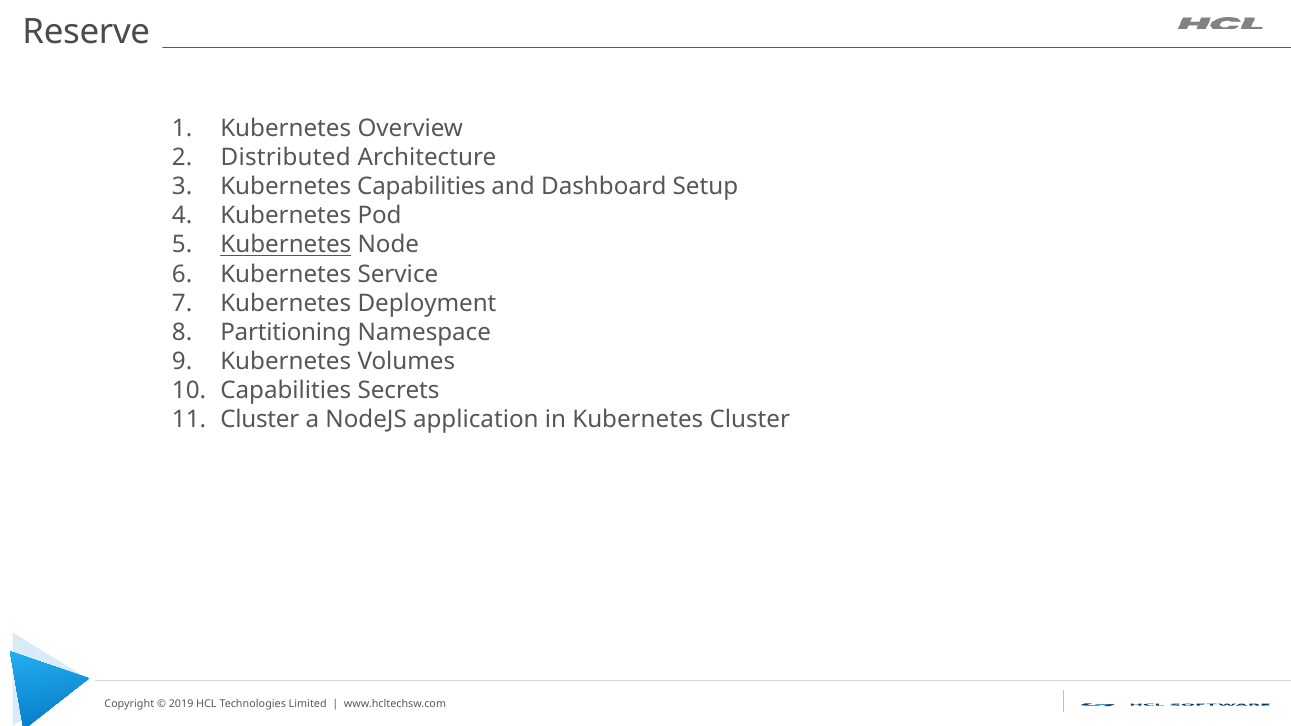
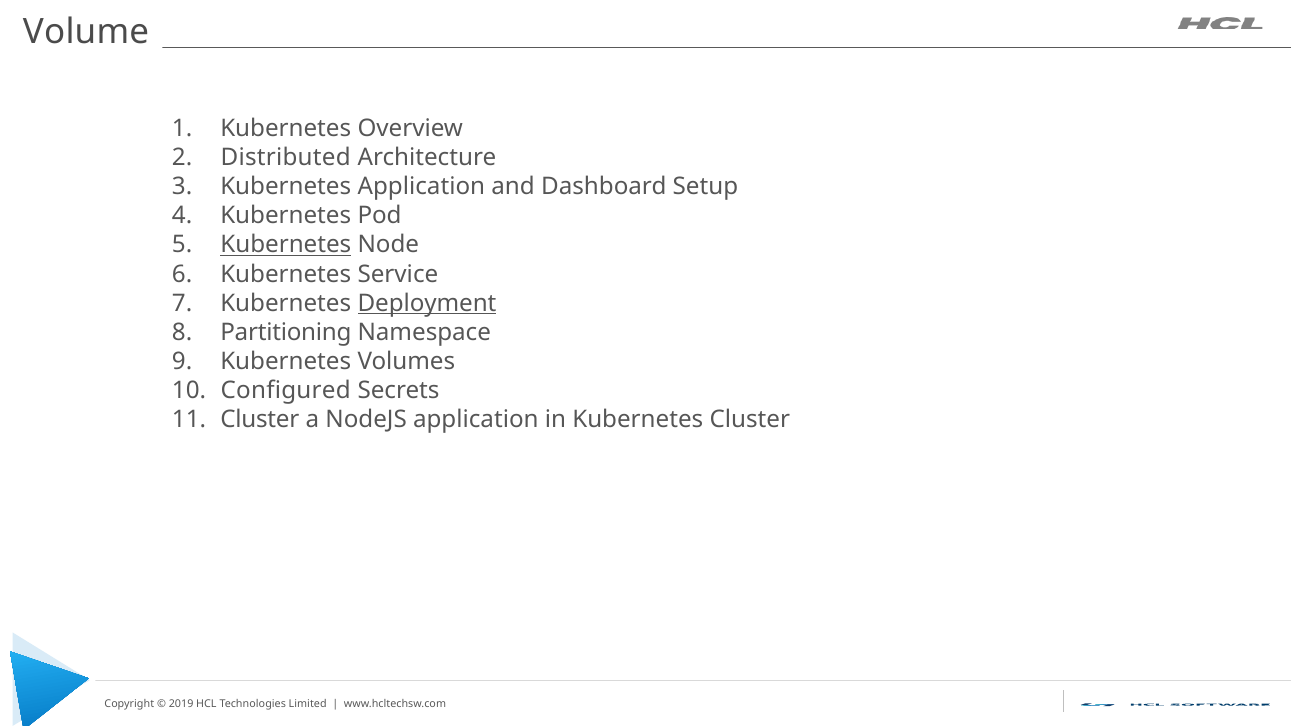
Reserve: Reserve -> Volume (86, 32)
Kubernetes Capabilities: Capabilities -> Application (421, 187)
Deployment underline: none -> present (427, 303)
Capabilities: Capabilities -> Configured (286, 390)
